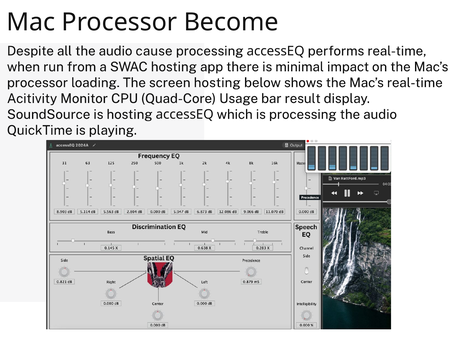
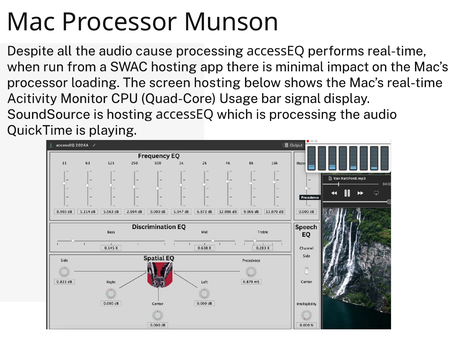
Become: Become -> Munson (231, 22)
result: result -> signal (303, 99)
